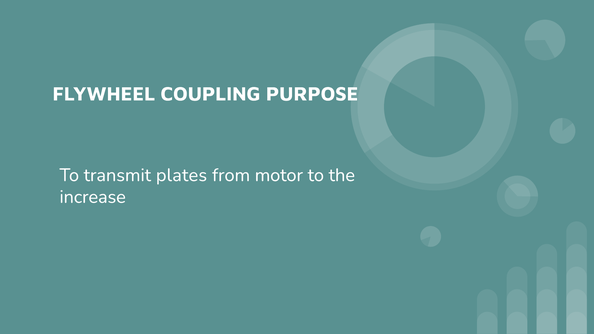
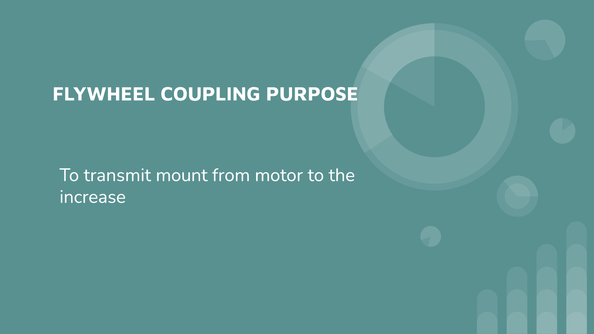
plates: plates -> mount (182, 175)
